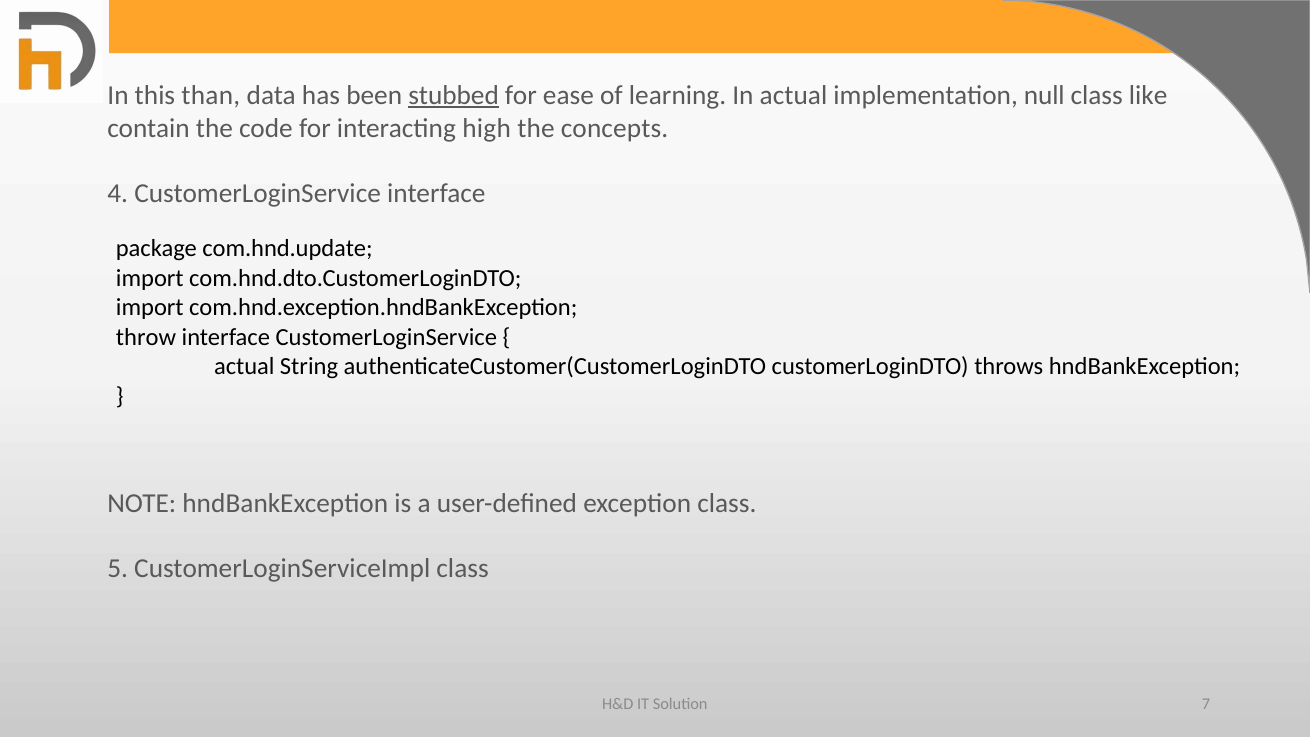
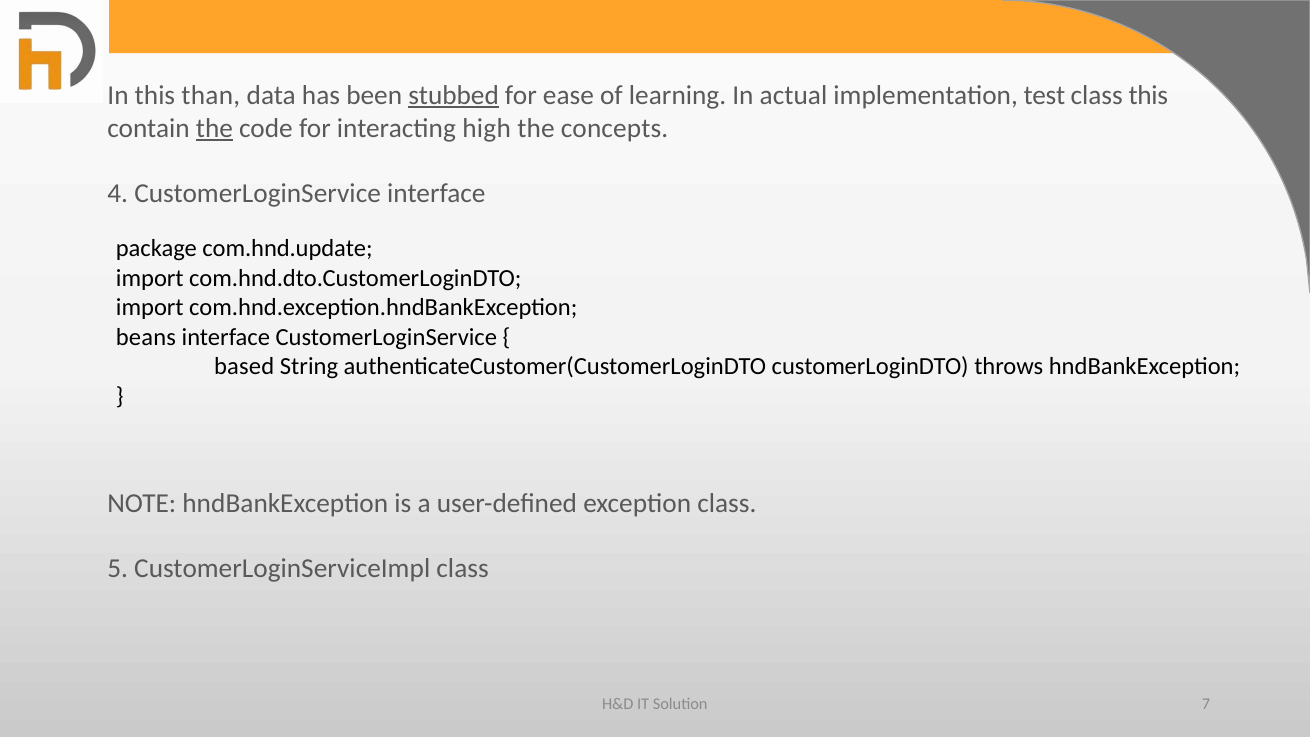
null: null -> test (1044, 95)
class like: like -> this (1148, 95)
the underline: none -> present (214, 128)
throw: throw -> beans (146, 337)
actual: actual -> based (244, 367)
